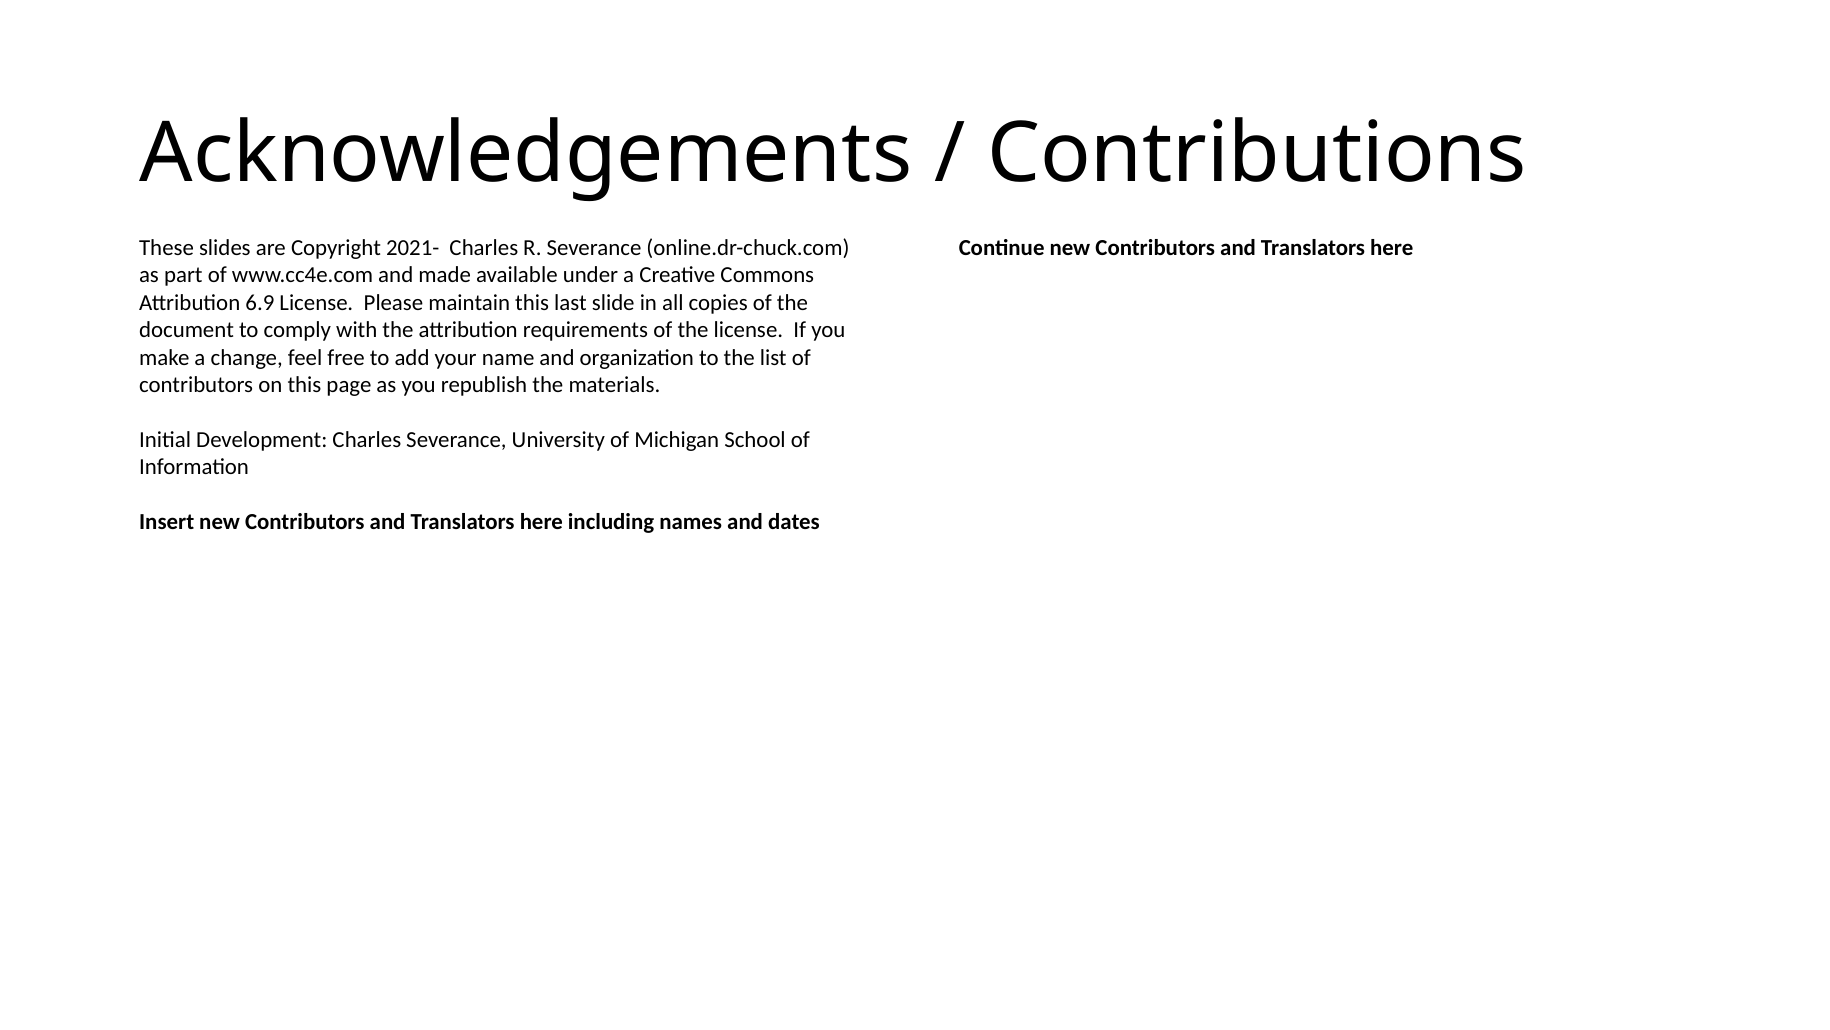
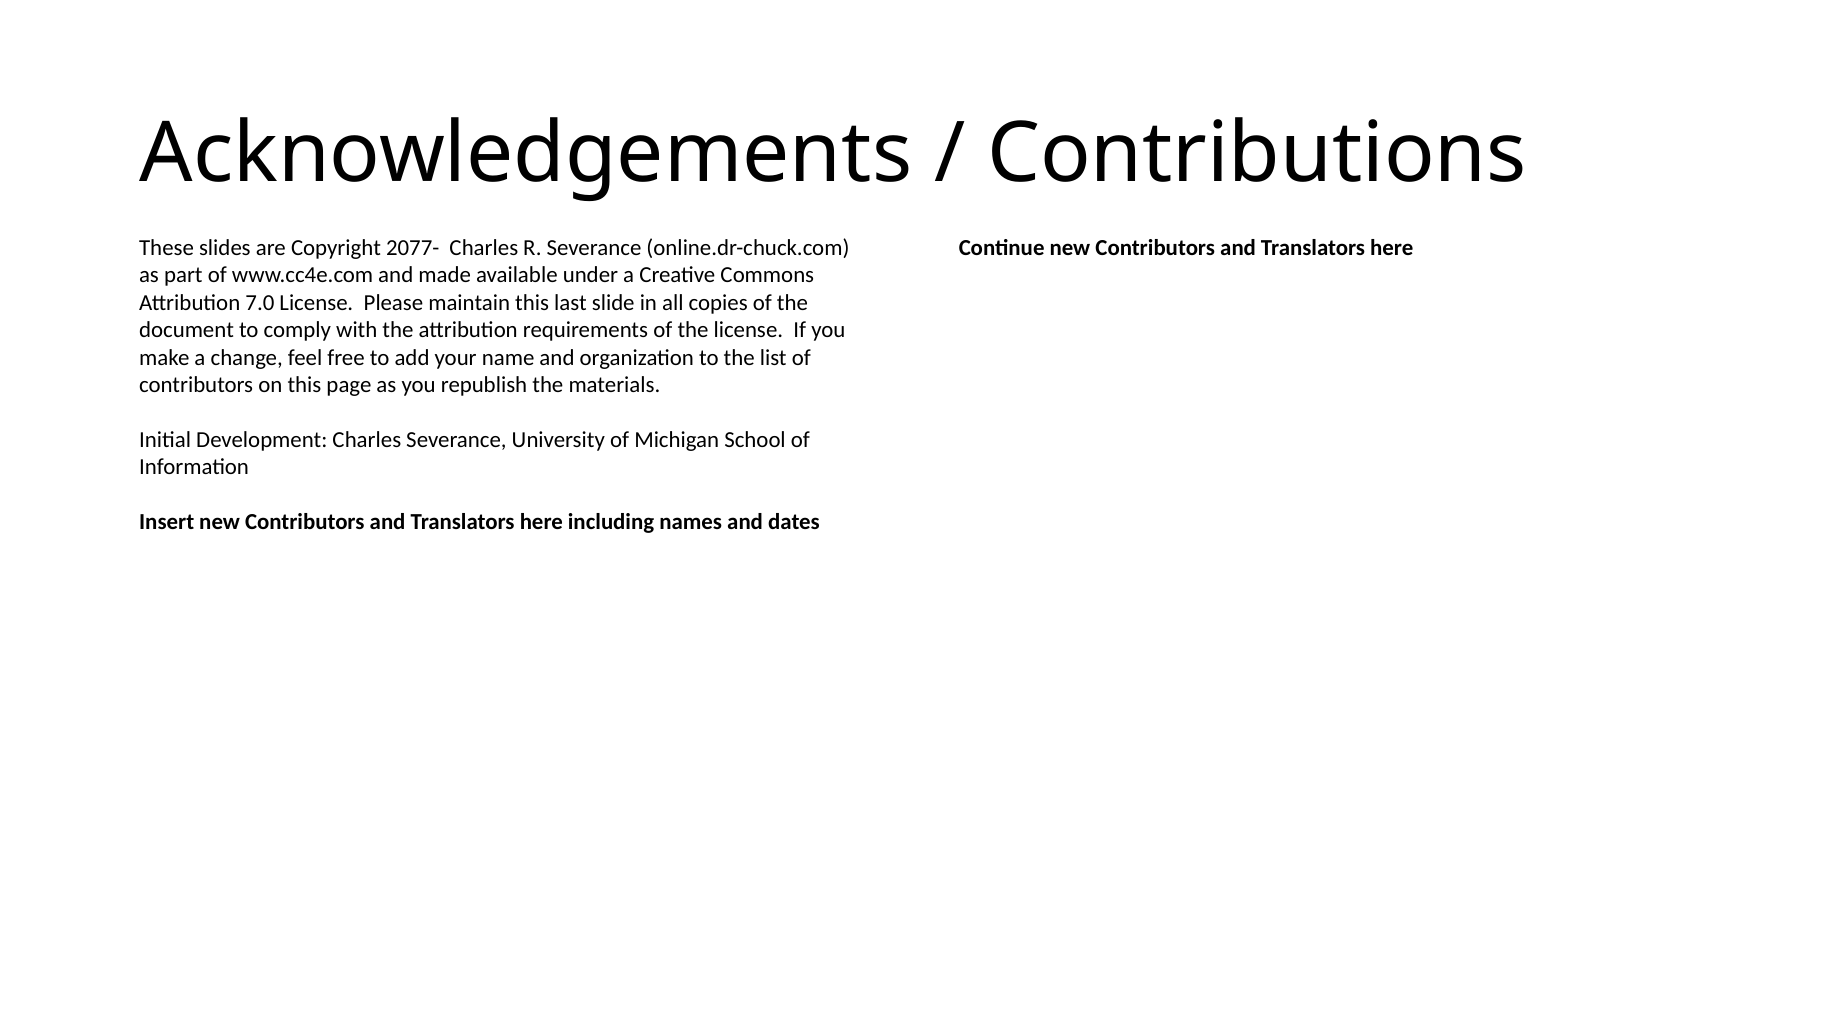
2021-: 2021- -> 2077- (413, 248)
6.9: 6.9 -> 7.0 (260, 302)
